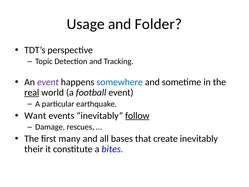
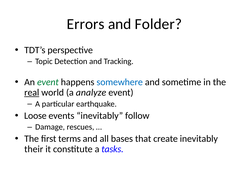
Usage: Usage -> Errors (86, 24)
event colour: purple -> green (48, 82)
football: football -> analyze (91, 92)
Want: Want -> Loose (35, 115)
follow underline: present -> none (137, 115)
many: many -> terms (70, 138)
bites: bites -> tasks (112, 149)
